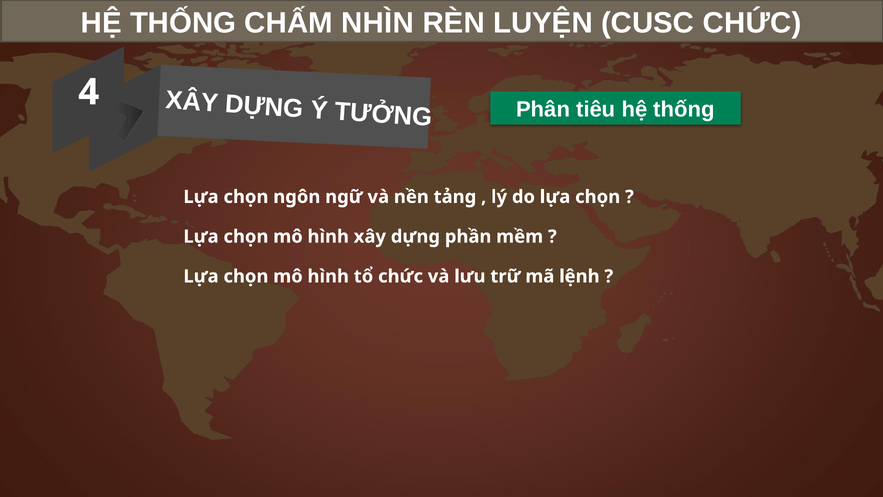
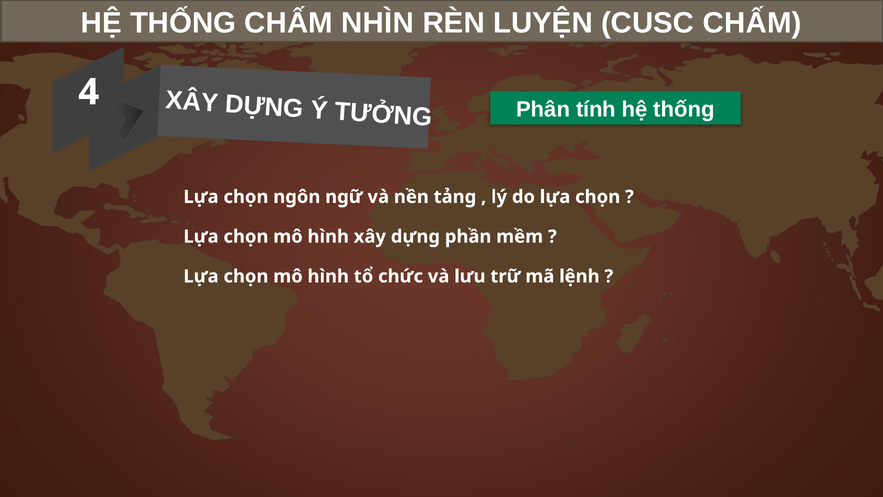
CUSC CHỨC: CHỨC -> CHẤM (752, 23)
tiêu: tiêu -> tính (596, 109)
